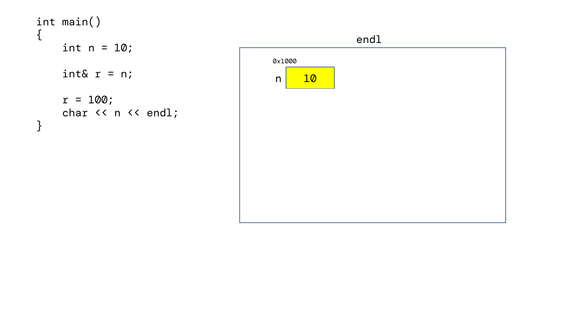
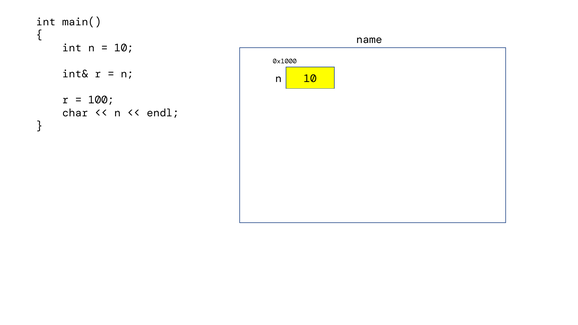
endl: endl -> name (369, 40)
